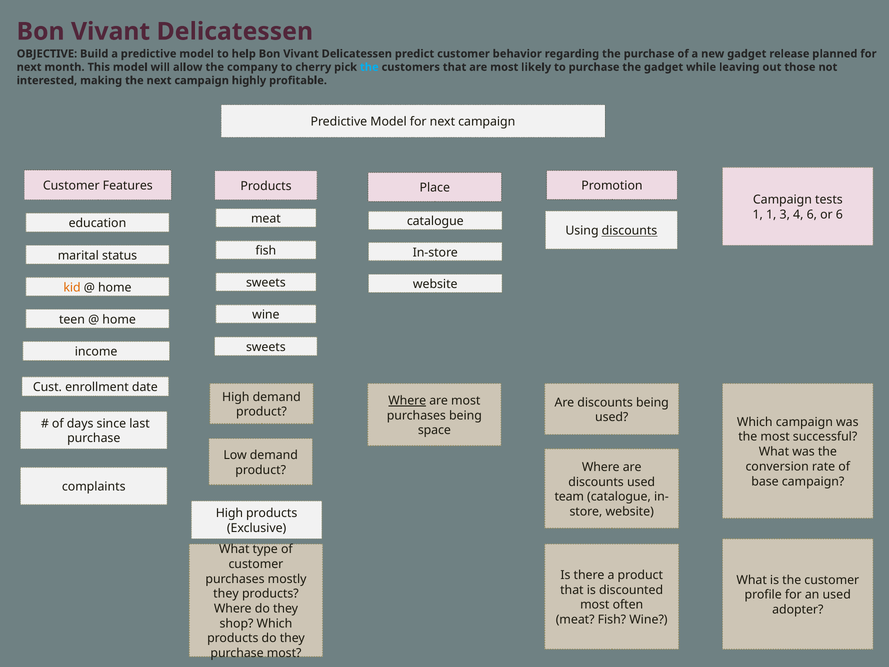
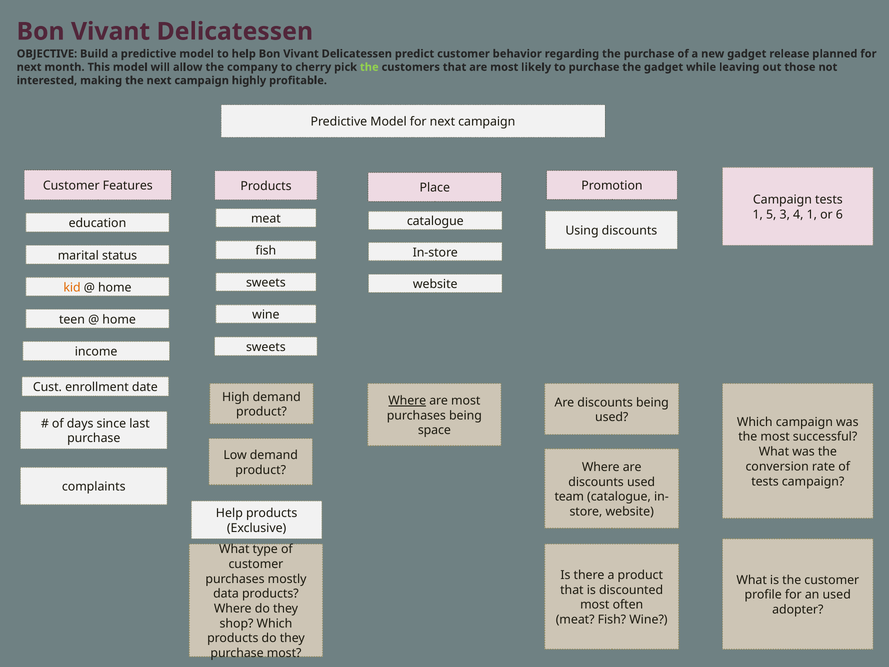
the colour: light blue -> light green (369, 67)
1 1: 1 -> 5 (771, 215)
4 6: 6 -> 1 (812, 215)
discounts underline: present -> none (630, 231)
base: base -> tests (765, 481)
High: High -> Help (229, 513)
they: they -> data (226, 594)
